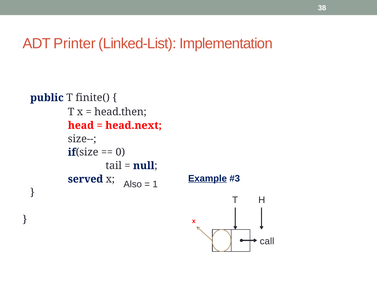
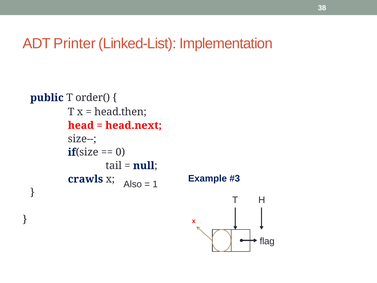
finite(: finite( -> order( (93, 98)
Example underline: present -> none (208, 178)
served: served -> crawls (85, 179)
call: call -> flag (267, 241)
